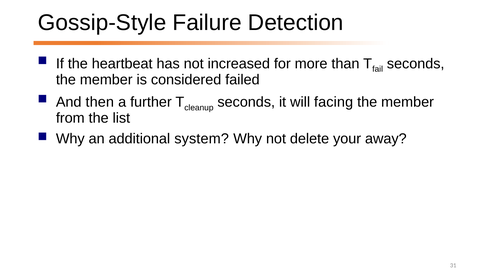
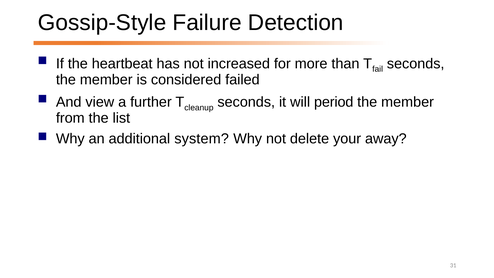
then: then -> view (100, 102)
facing: facing -> period (334, 102)
